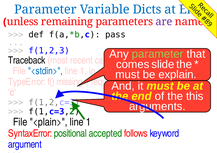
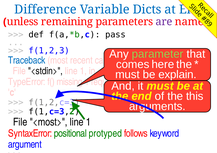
Parameter: Parameter -> Difference (45, 9)
Traceback colour: black -> blue (27, 60)
slide: slide -> here (163, 64)
<stdin> colour: blue -> black (45, 71)
<plain>: <plain> -> <most> (49, 122)
accepted: accepted -> protyped (105, 133)
